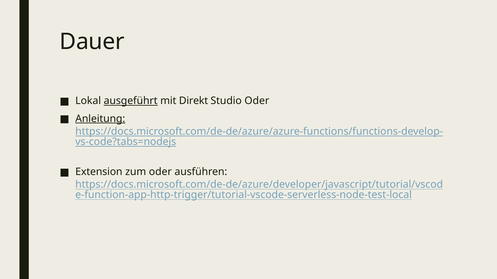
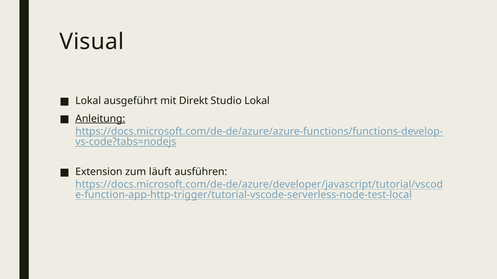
Dauer: Dauer -> Visual (92, 42)
ausgeführt underline: present -> none (131, 101)
Studio Oder: Oder -> Lokal (257, 101)
zum oder: oder -> läuft (160, 172)
